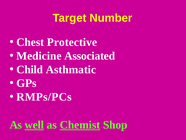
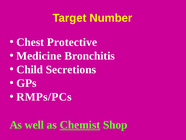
Associated: Associated -> Bronchitis (90, 56)
Asthmatic: Asthmatic -> Secretions (71, 69)
well underline: present -> none (34, 124)
